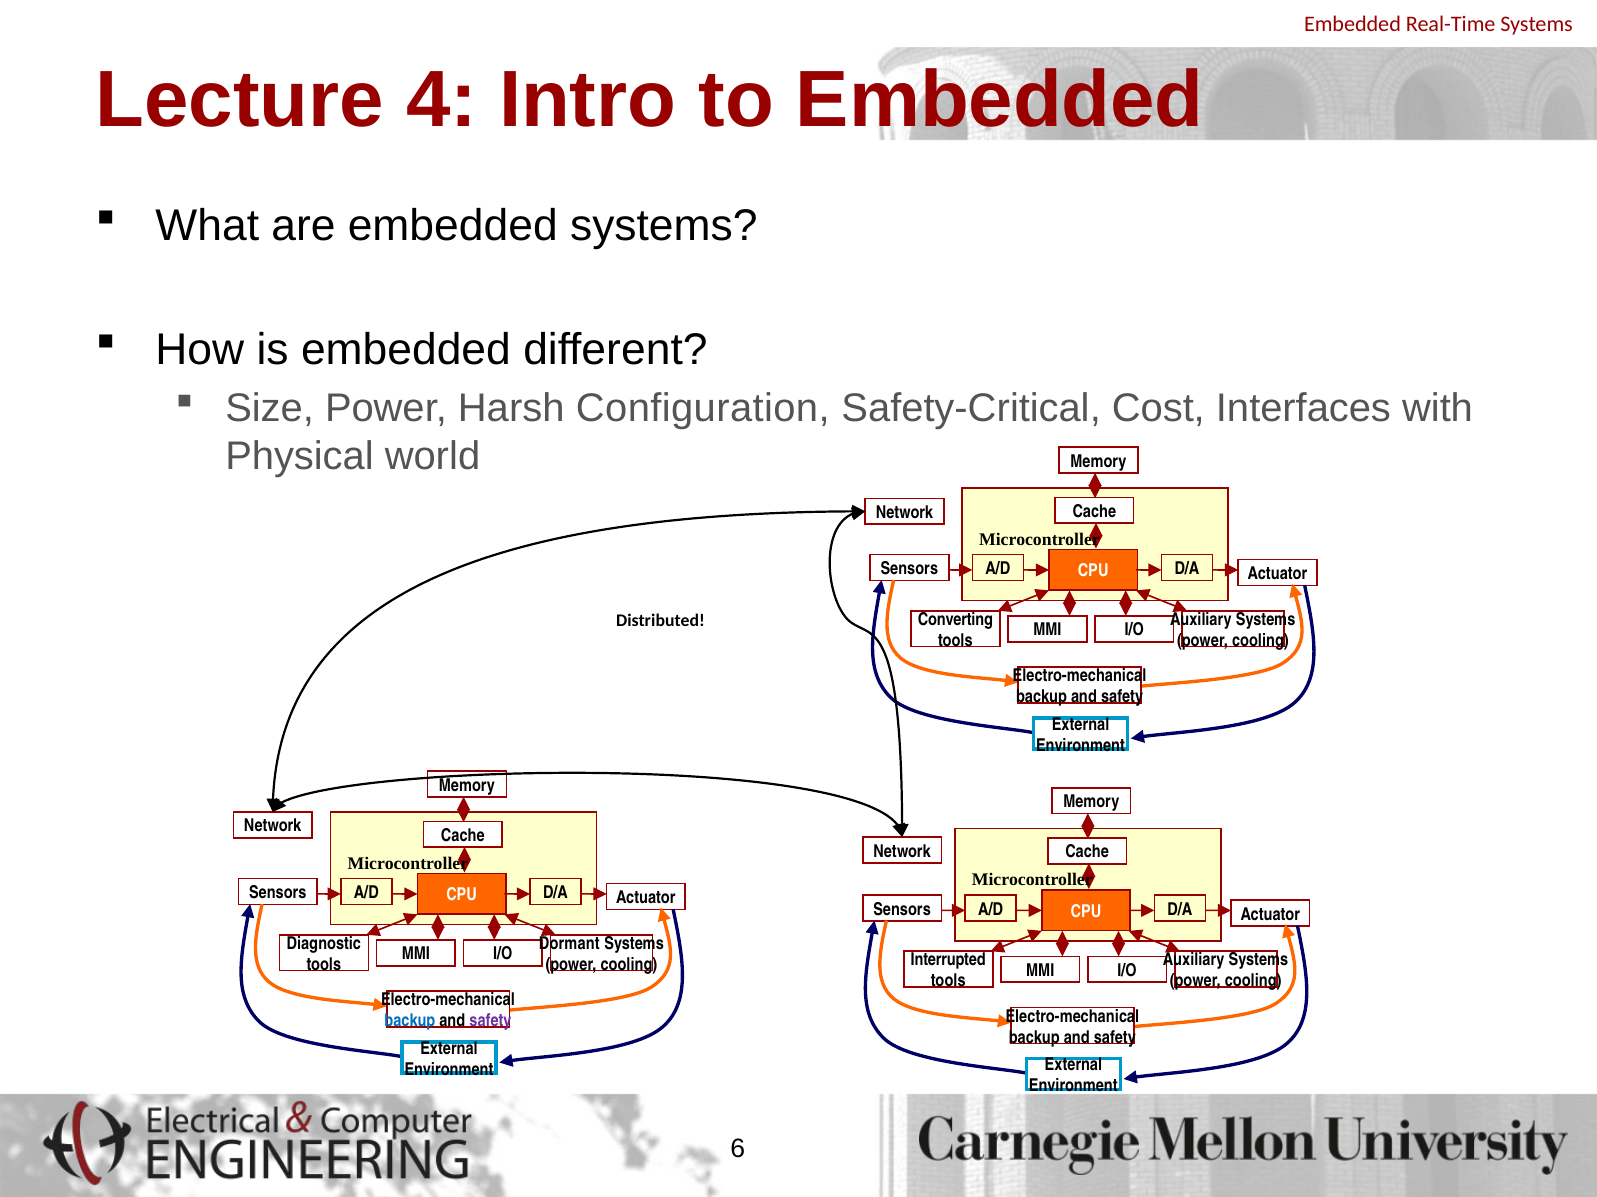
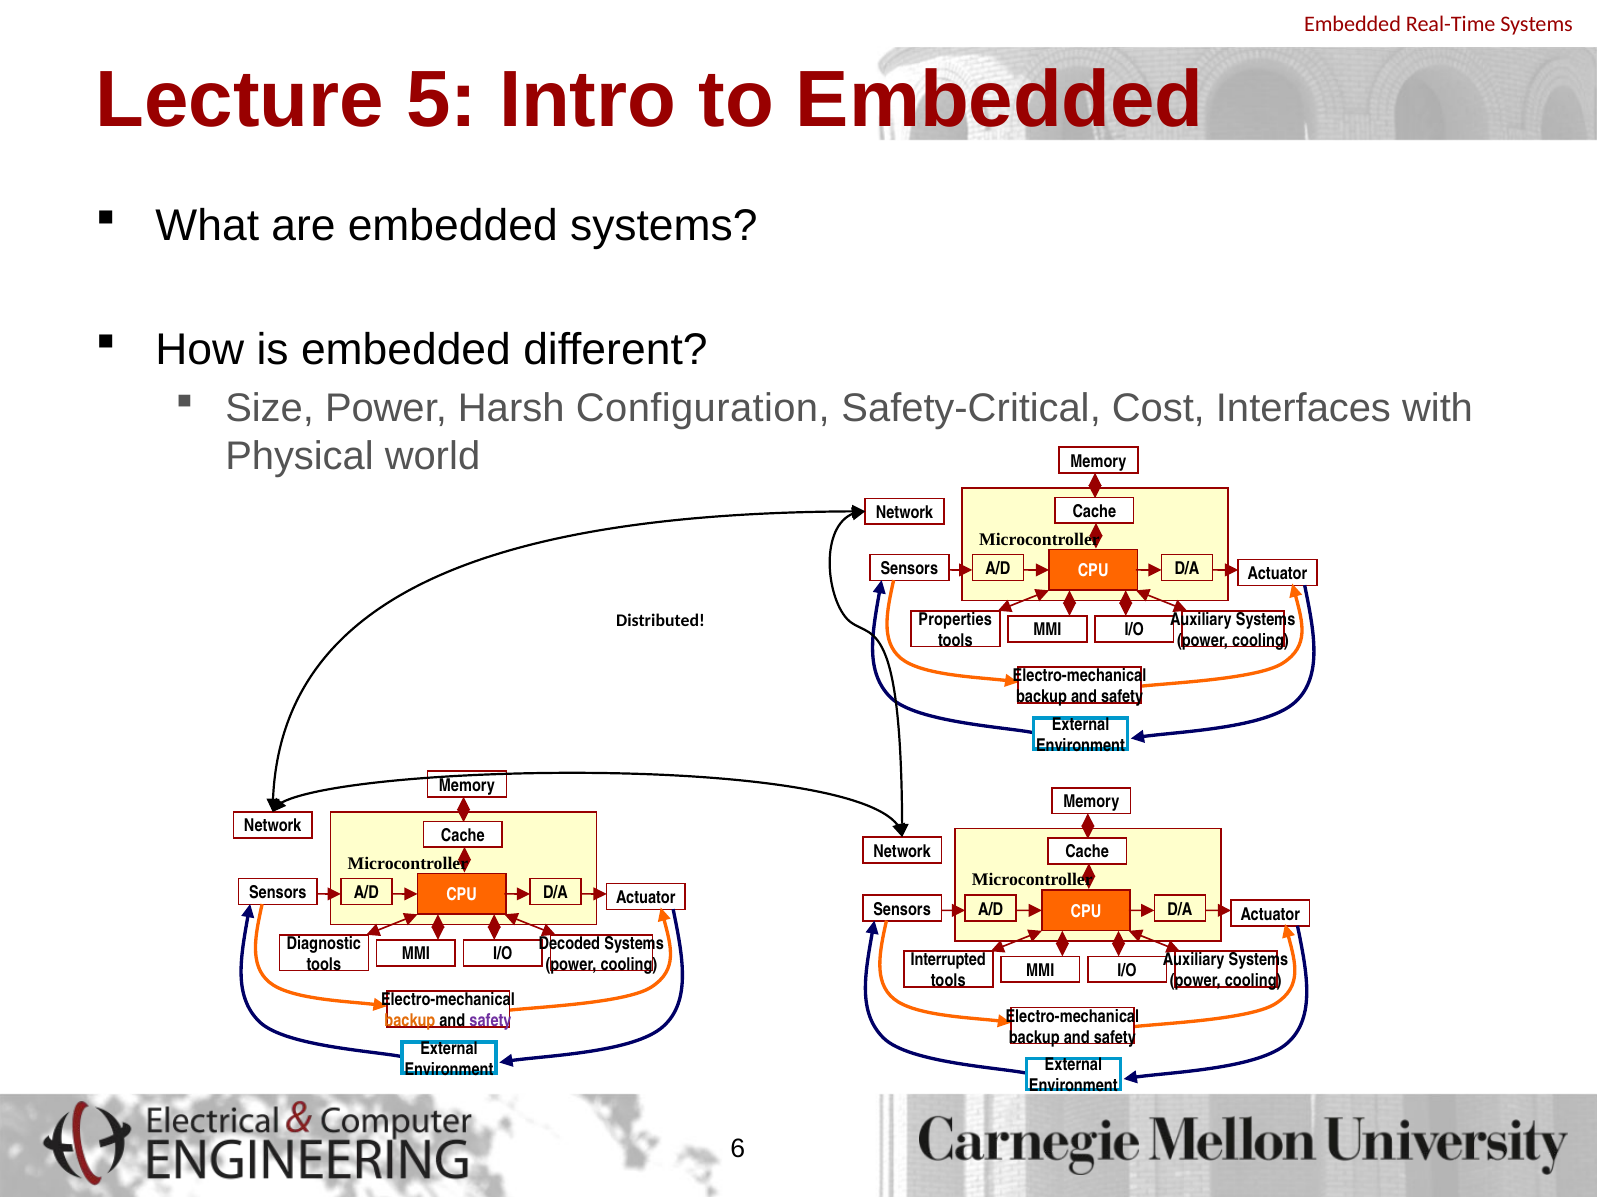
4: 4 -> 5 (442, 100)
Converting: Converting -> Properties (955, 620)
Dormant: Dormant -> Decoded (569, 944)
backup colour: blue -> orange (410, 1022)
